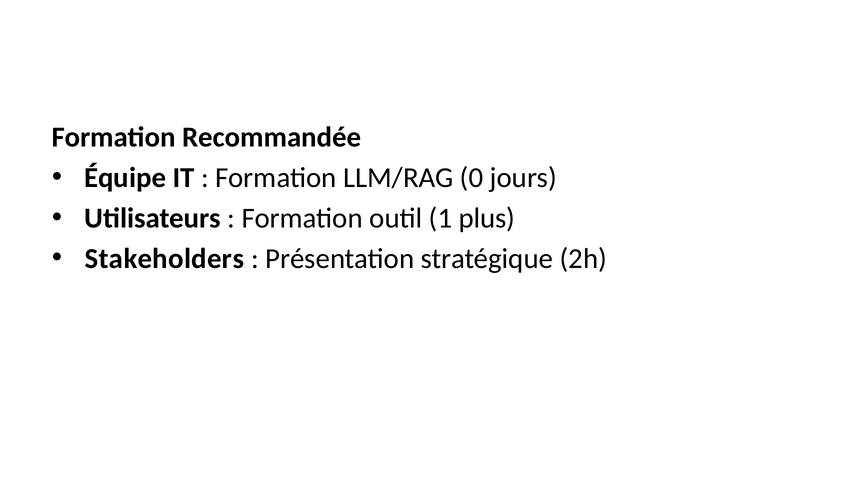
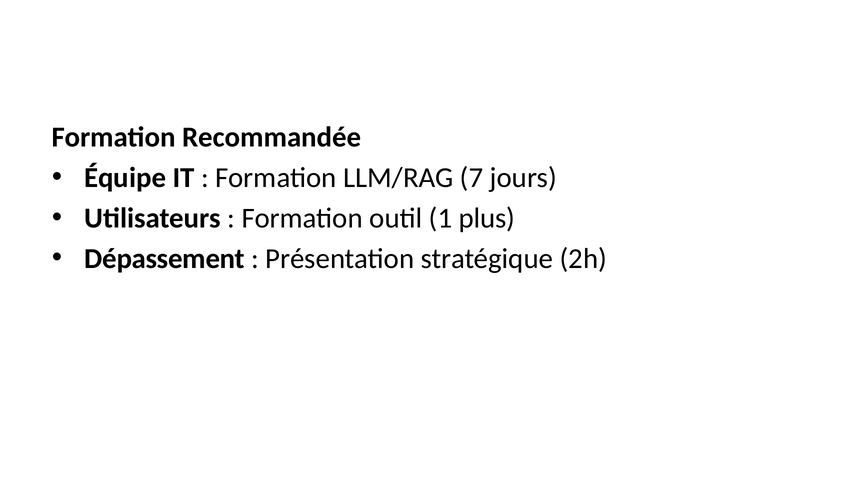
0: 0 -> 7 (472, 178)
Stakeholders: Stakeholders -> Dépassement (165, 259)
